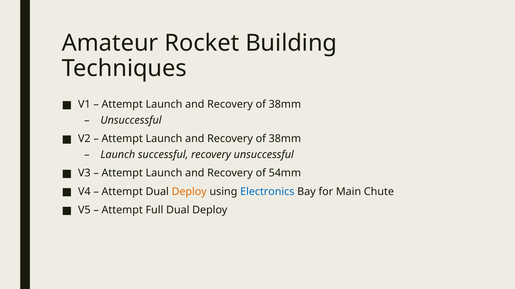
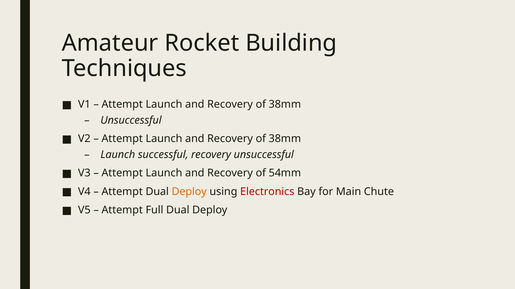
Electronics colour: blue -> red (267, 192)
